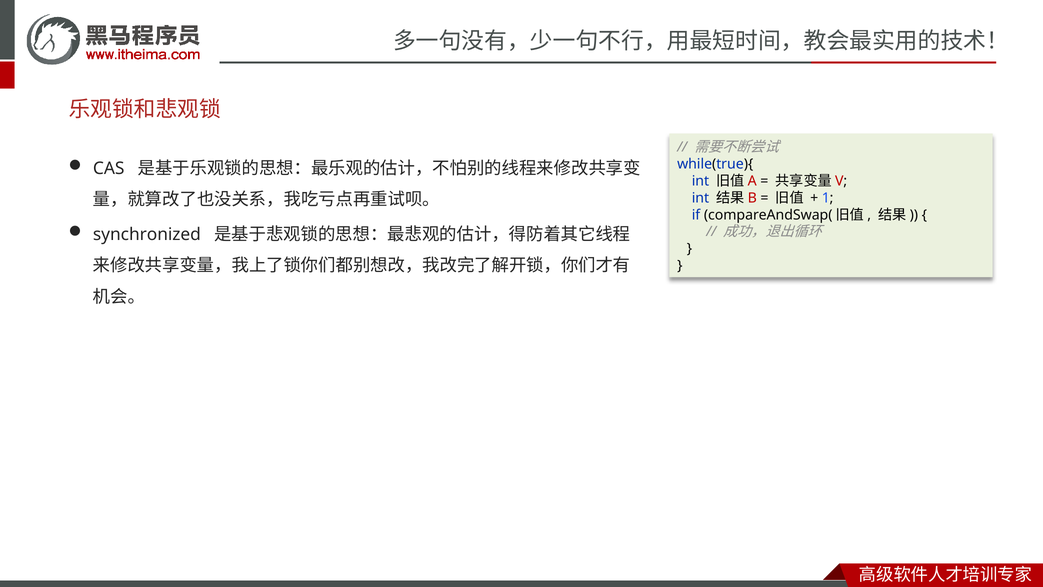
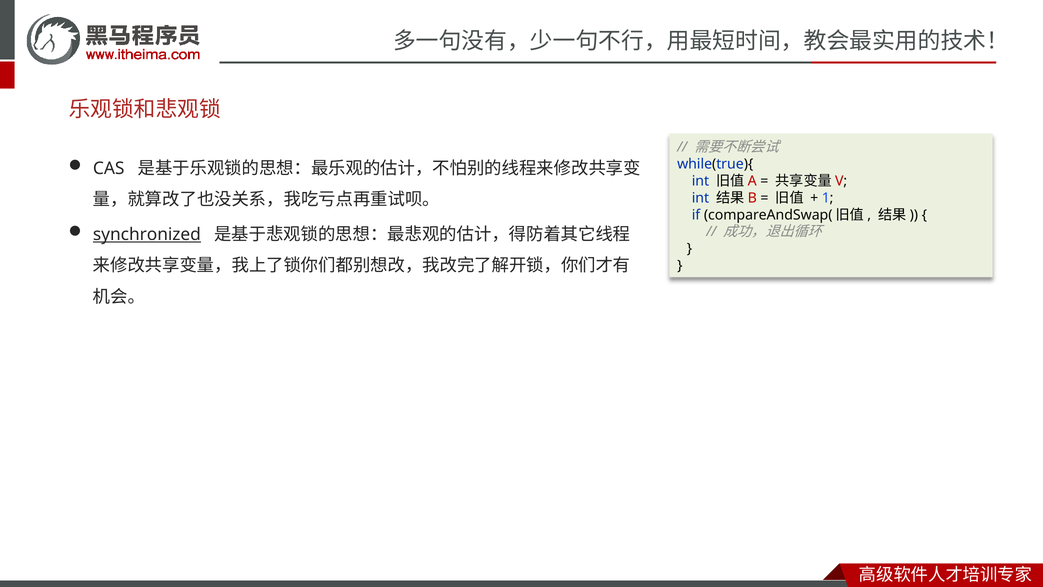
synchronized underline: none -> present (147, 234)
